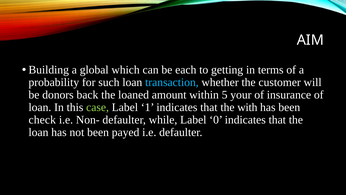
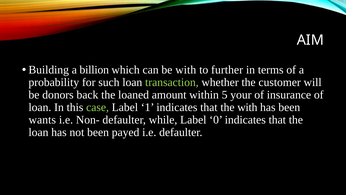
global: global -> billion (94, 70)
be each: each -> with (186, 70)
getting: getting -> further (227, 70)
transaction colour: light blue -> light green (172, 82)
check: check -> wants (42, 120)
